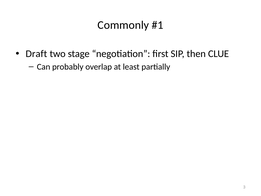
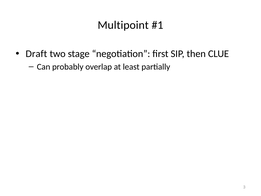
Commonly: Commonly -> Multipoint (123, 25)
